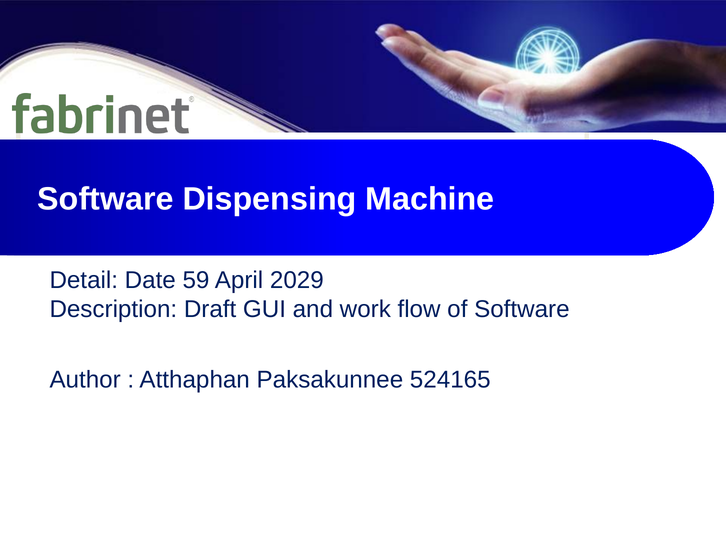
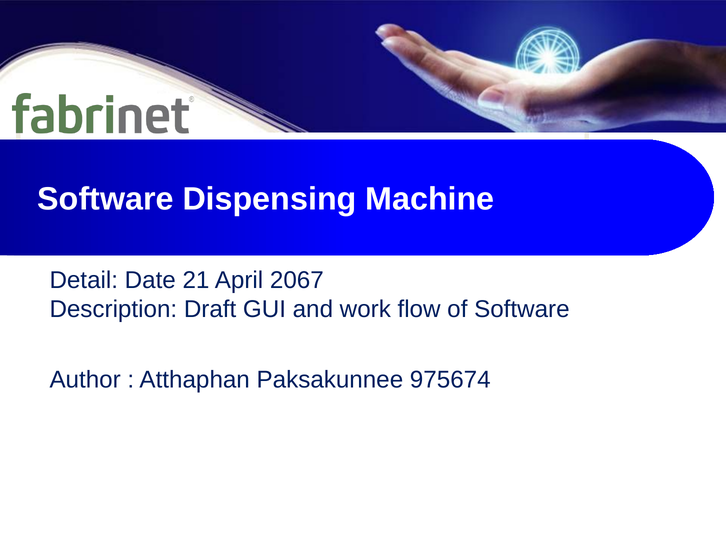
59: 59 -> 21 (196, 280)
2029: 2029 -> 2067 (297, 280)
524165: 524165 -> 975674 (450, 379)
